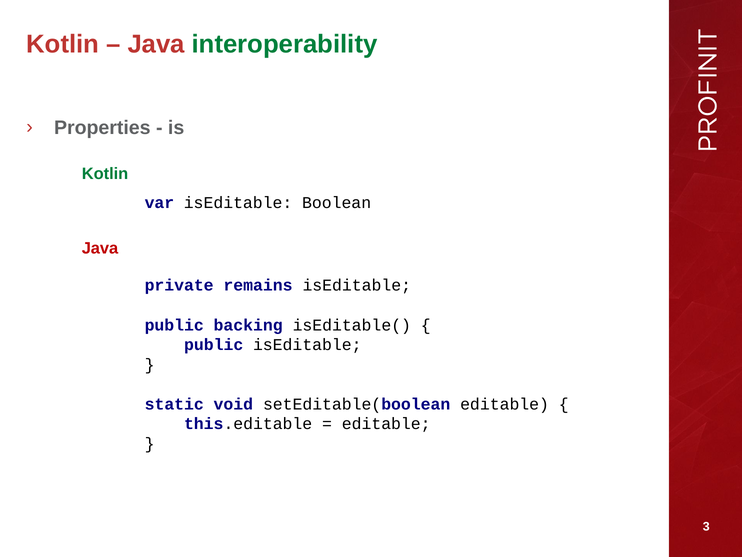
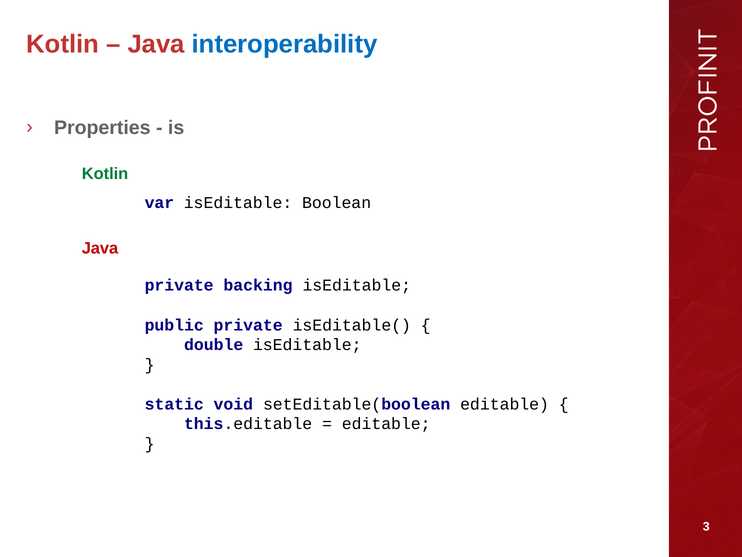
interoperability colour: green -> blue (285, 44)
remains: remains -> backing (258, 285)
public backing: backing -> private (248, 325)
public: public -> double (214, 345)
